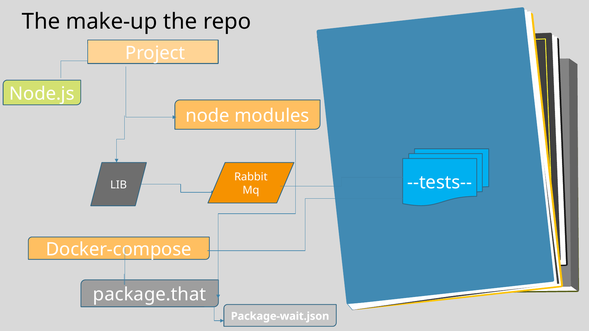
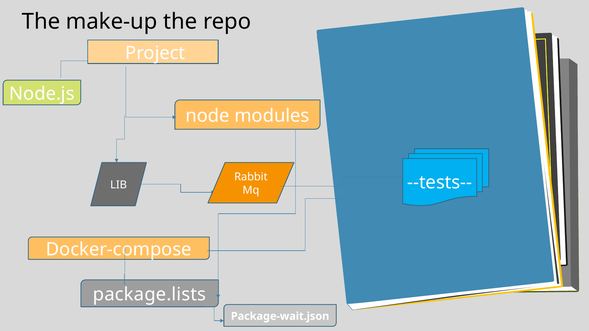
package.that: package.that -> package.lists (150, 295)
